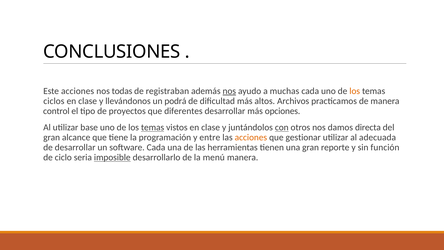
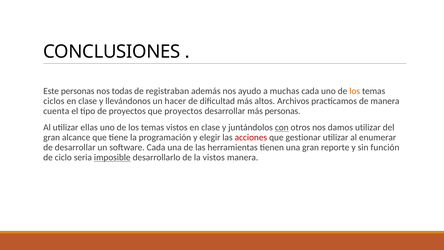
Este acciones: acciones -> personas (78, 91)
nos underline: present -> none (229, 91)
podrá: podrá -> hacer (175, 101)
control: control -> cuenta (56, 111)
que diferentes: diferentes -> proyectos (183, 111)
más opciones: opciones -> personas (283, 111)
base: base -> ellas (89, 127)
temas underline: present -> none (153, 127)
damos directa: directa -> utilizar (368, 127)
entre: entre -> elegir (210, 137)
acciones colour: orange -> red (251, 137)
adecuada: adecuada -> enumerar (378, 137)
la menú: menú -> vistos (214, 157)
